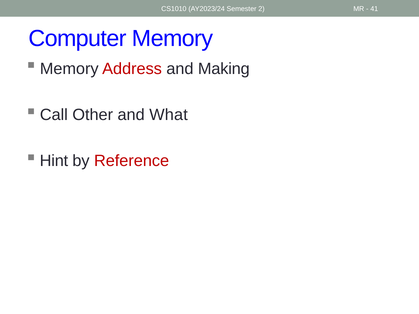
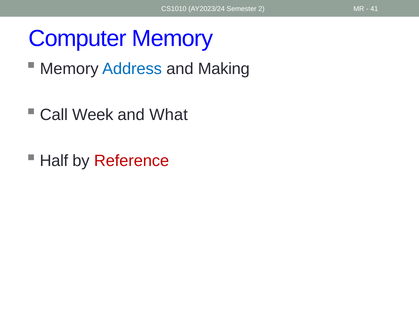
Address colour: red -> blue (132, 69)
Other: Other -> Week (93, 115)
Hint: Hint -> Half (54, 161)
